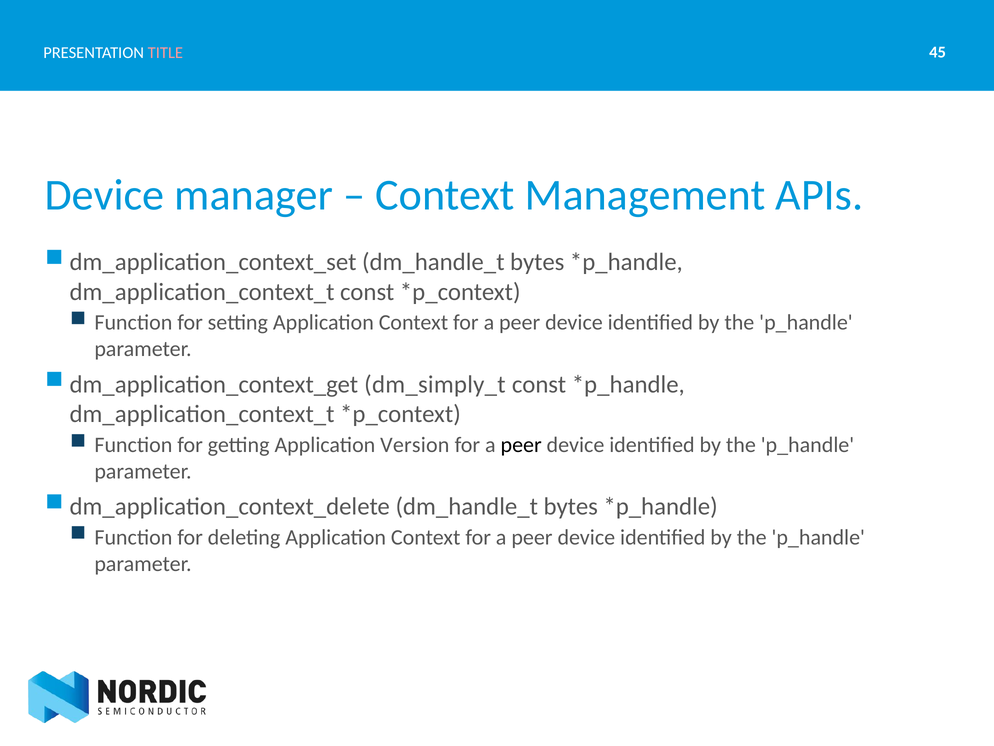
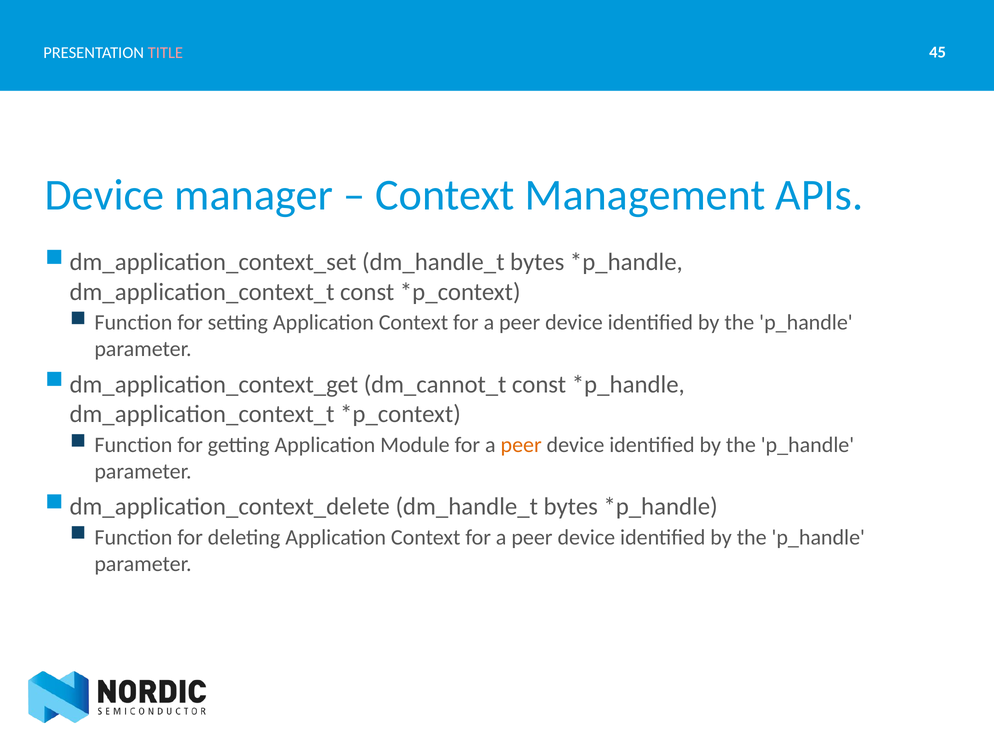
dm_simply_t: dm_simply_t -> dm_cannot_t (435, 384)
Version: Version -> Module (415, 445)
peer colour: black -> orange (521, 445)
